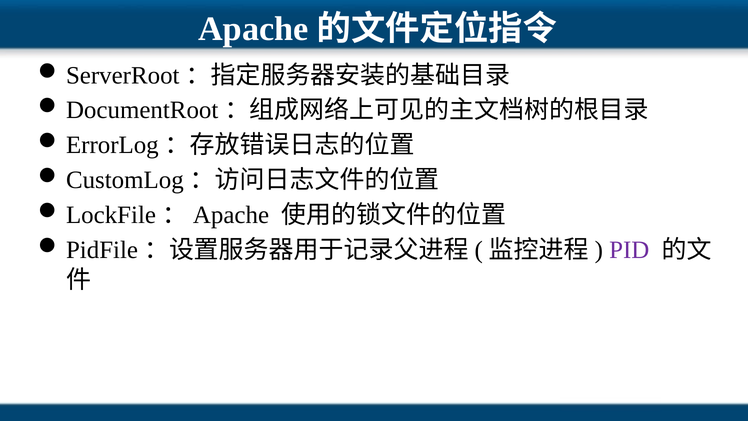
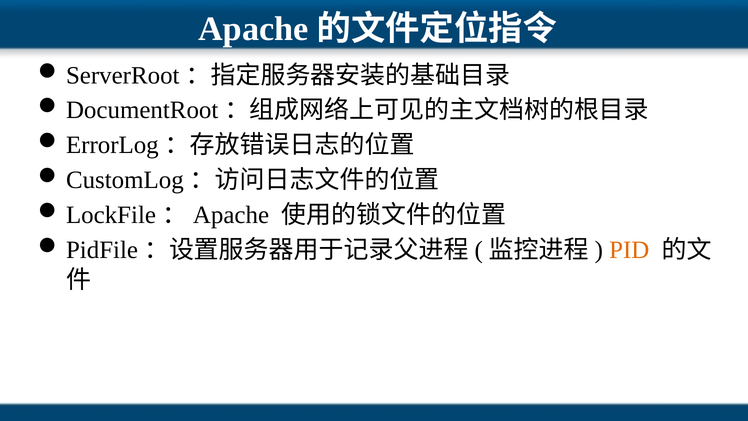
PID colour: purple -> orange (629, 250)
